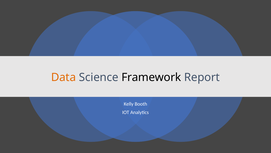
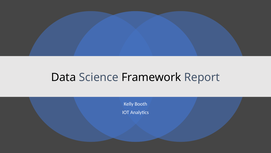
Data colour: orange -> black (64, 77)
